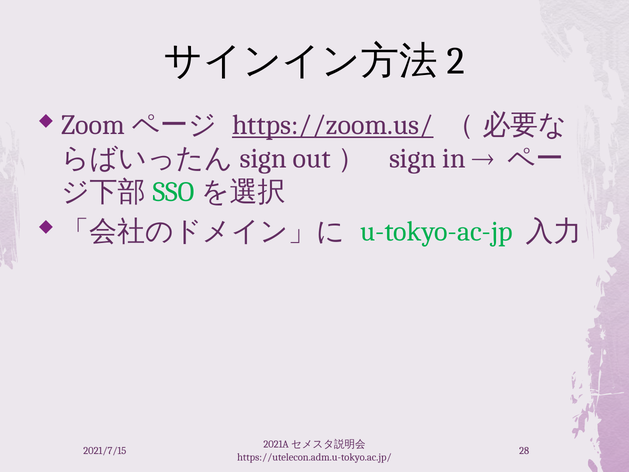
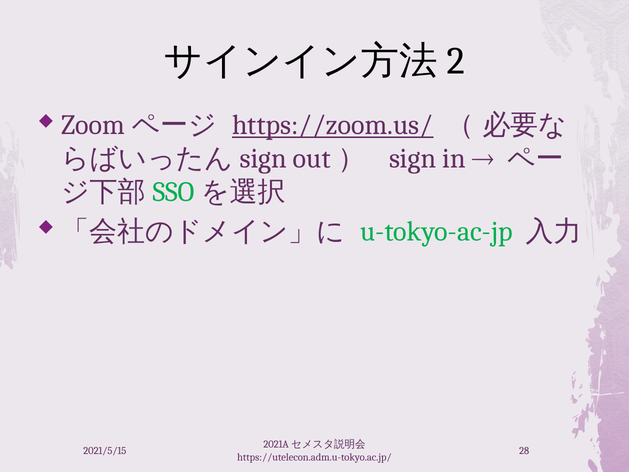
2021/7/15: 2021/7/15 -> 2021/5/15 (105, 451)
